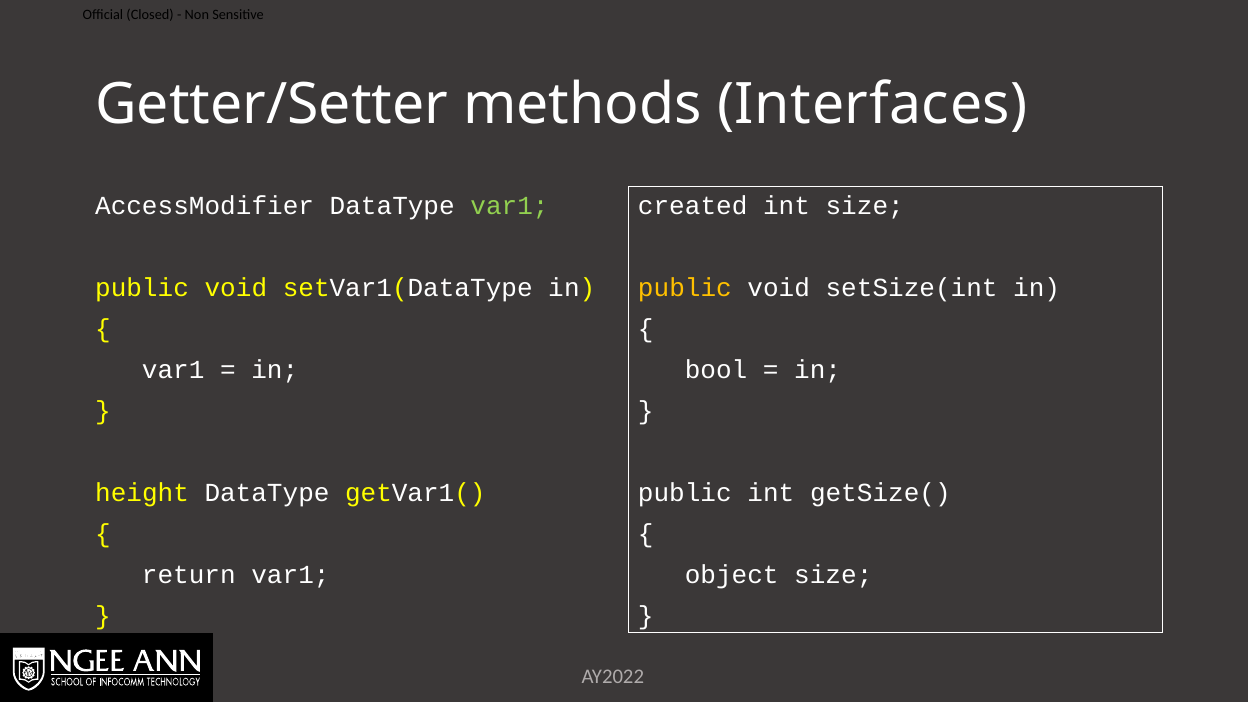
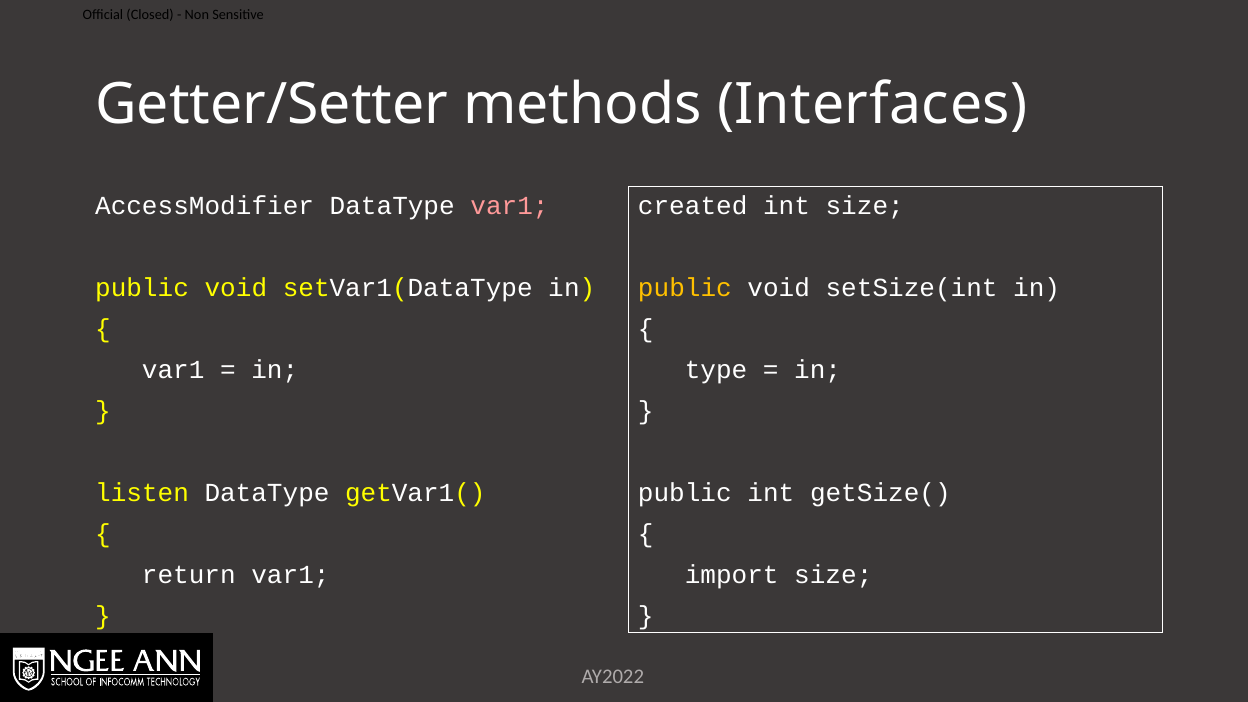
var1 colour: light green -> pink (509, 205)
bool: bool -> type (716, 370)
height: height -> listen (142, 493)
object: object -> import (732, 575)
